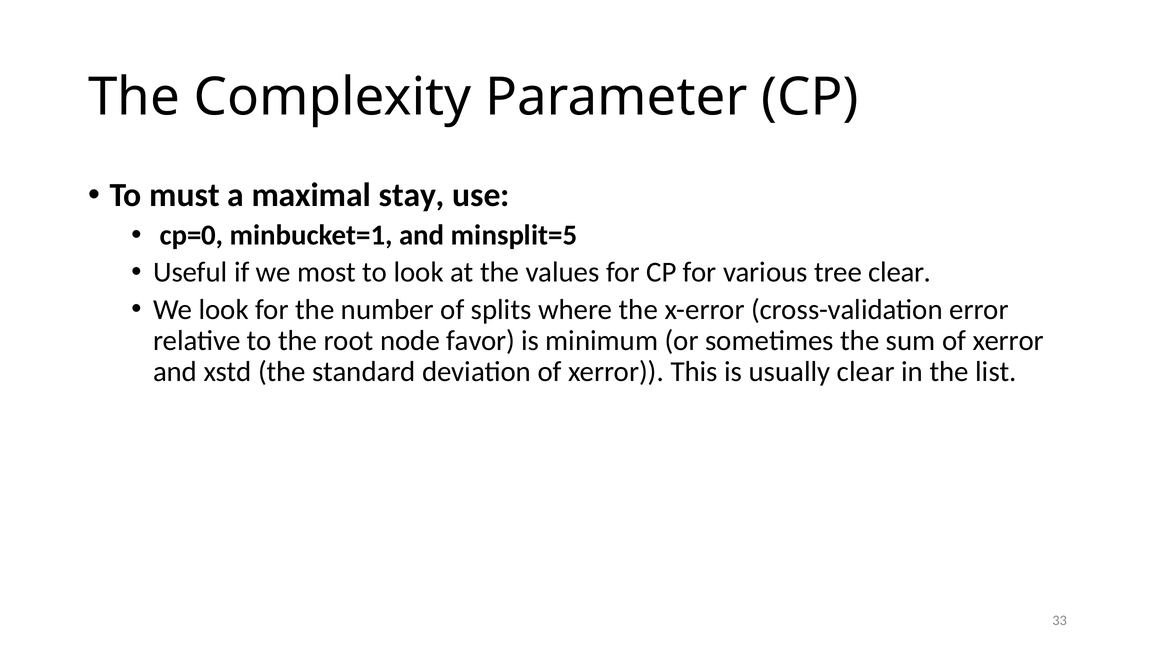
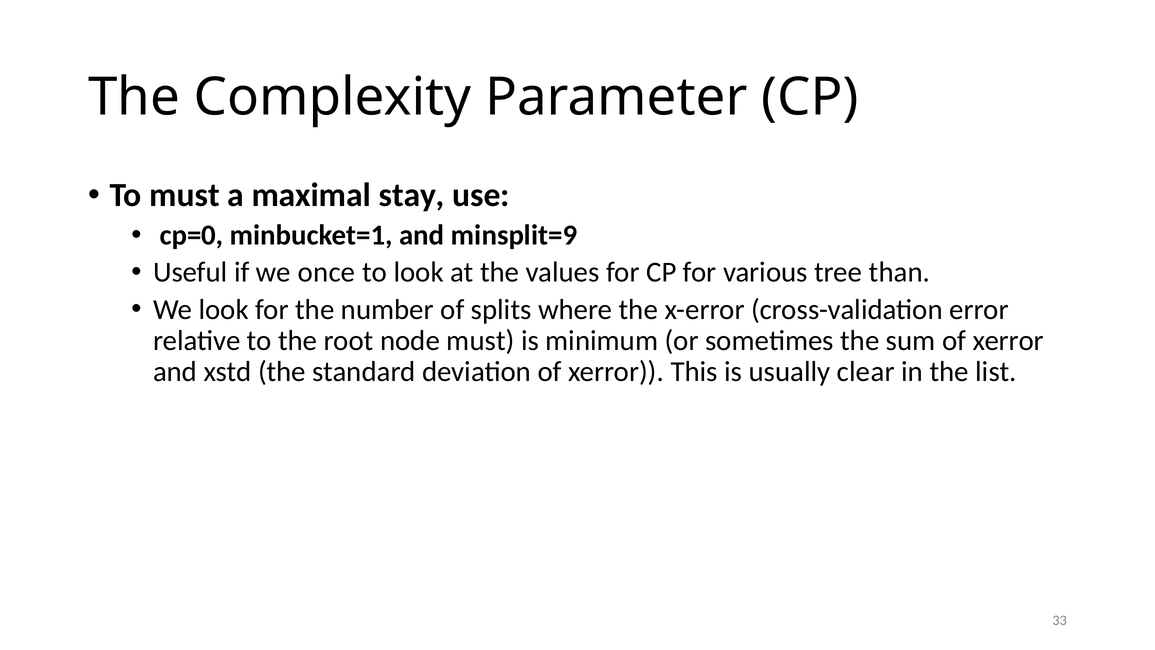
minsplit=5: minsplit=5 -> minsplit=9 (514, 235)
most: most -> once (326, 272)
tree clear: clear -> than (900, 272)
node favor: favor -> must (480, 341)
